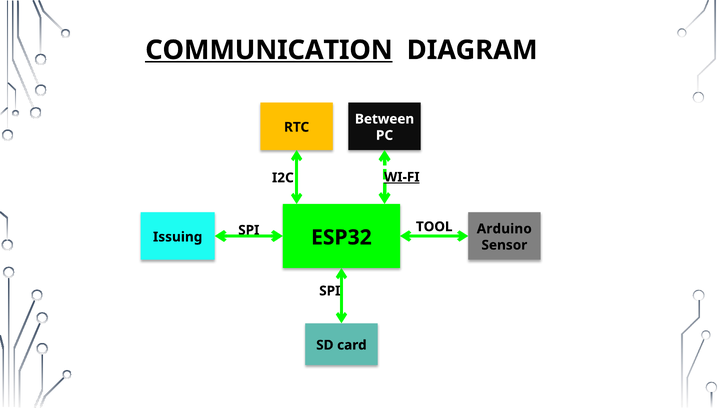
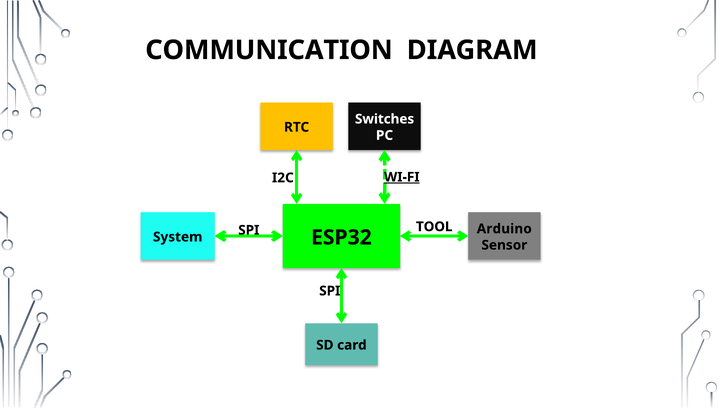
COMMUNICATION underline: present -> none (269, 50)
Between: Between -> Switches (385, 119)
Issuing: Issuing -> System (178, 237)
